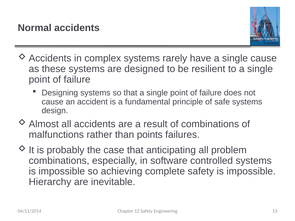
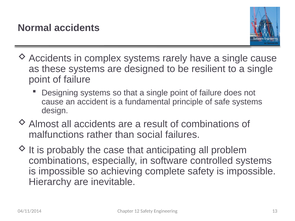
points: points -> social (150, 135)
